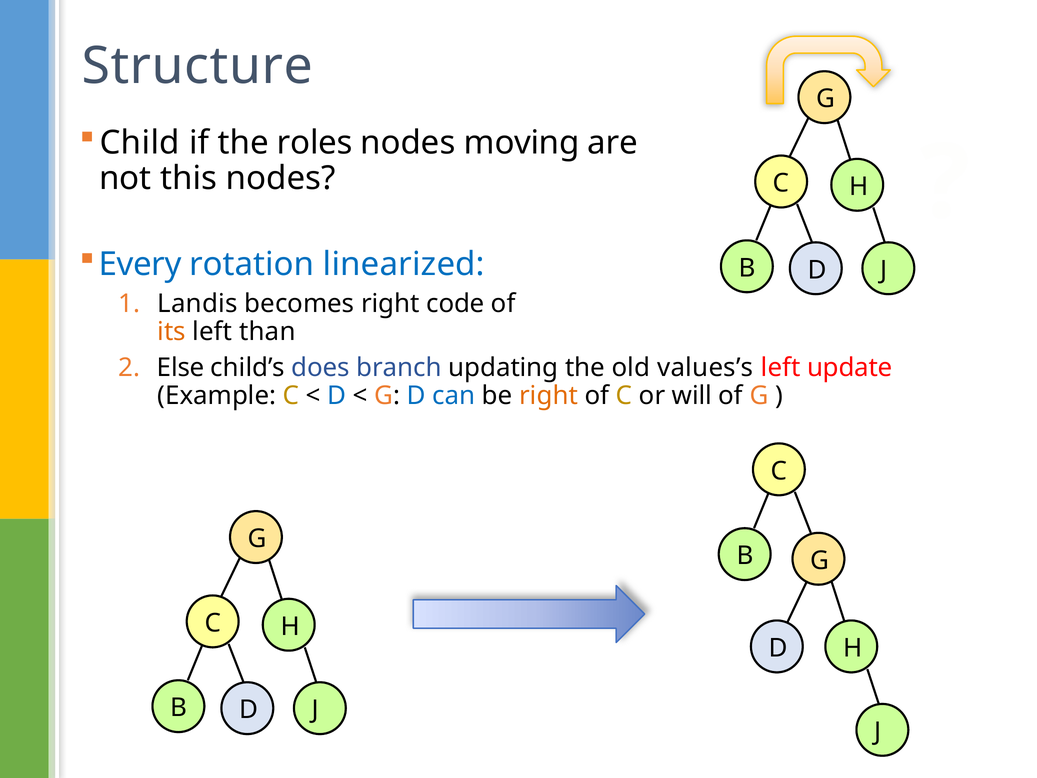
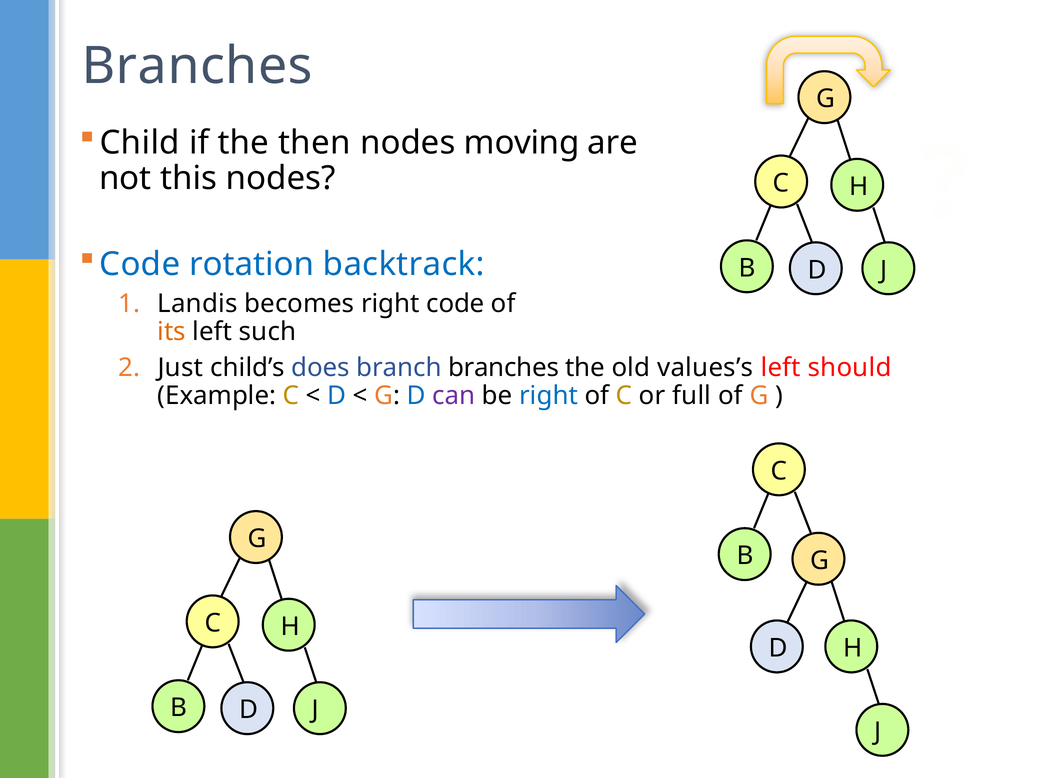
Structure: Structure -> Branches (197, 66)
roles: roles -> then (314, 143)
Every: Every -> Code (140, 264)
linearized: linearized -> backtrack (404, 264)
than: than -> such (267, 332)
Else: Else -> Just (180, 368)
branch updating: updating -> branches (504, 368)
update: update -> should (850, 368)
can colour: blue -> purple (454, 396)
right colour: orange -> blue (549, 396)
will: will -> full (692, 396)
